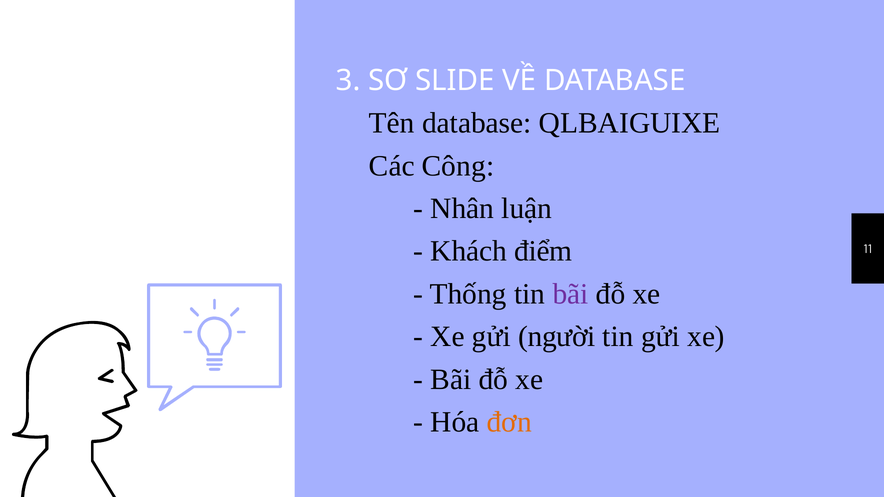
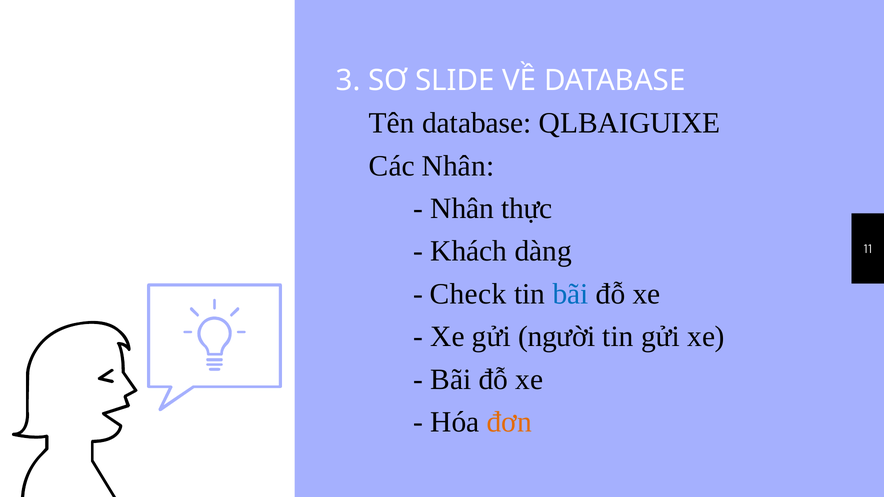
Các Công: Công -> Nhân (458, 166)
luận: luận -> thực (527, 209)
điểm: điểm -> dàng (543, 251)
Thống: Thống -> Check (468, 294)
bãi colour: purple -> blue (571, 294)
